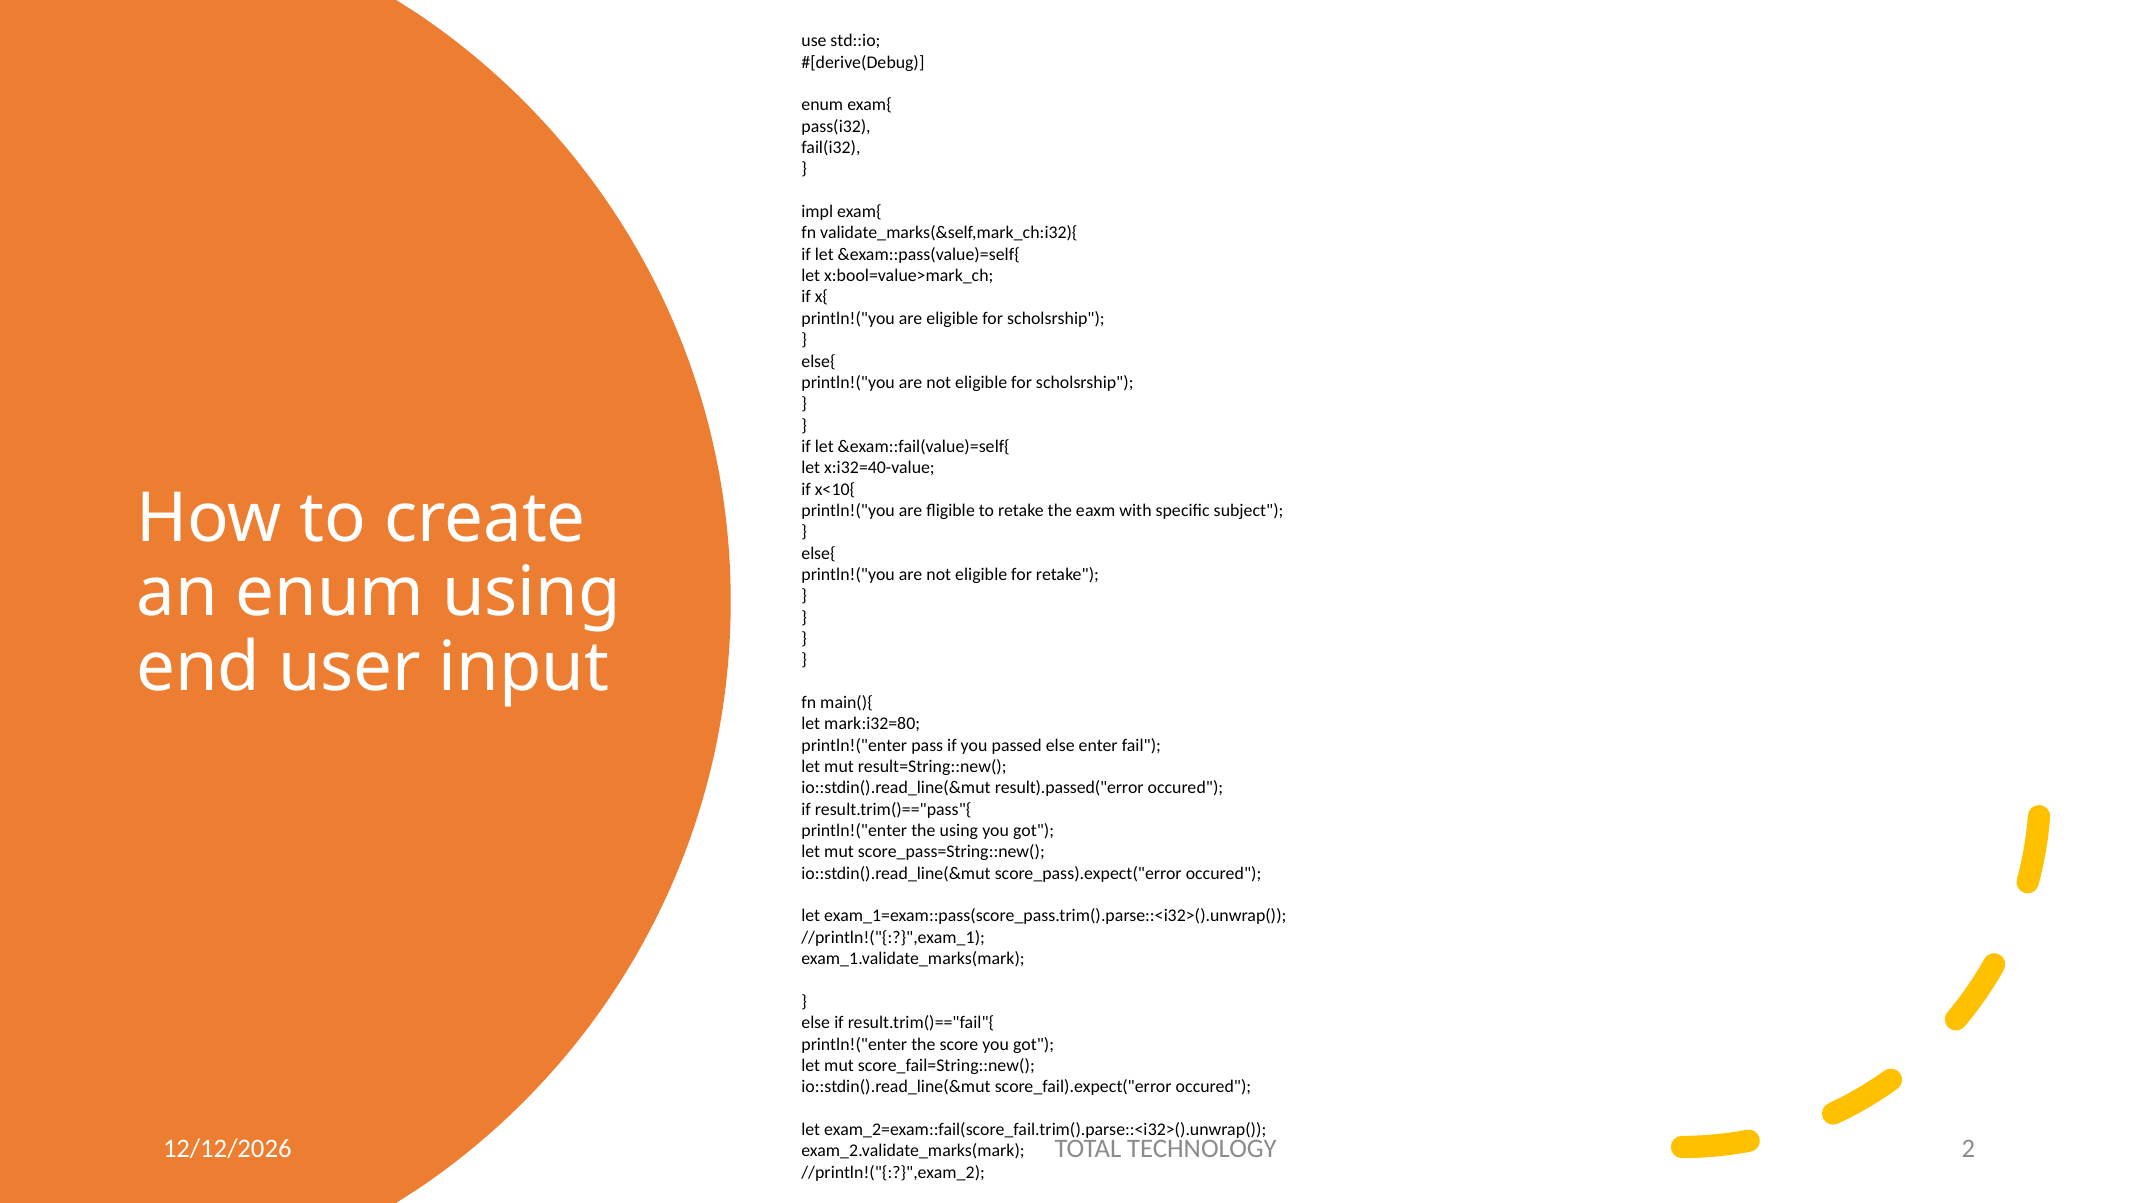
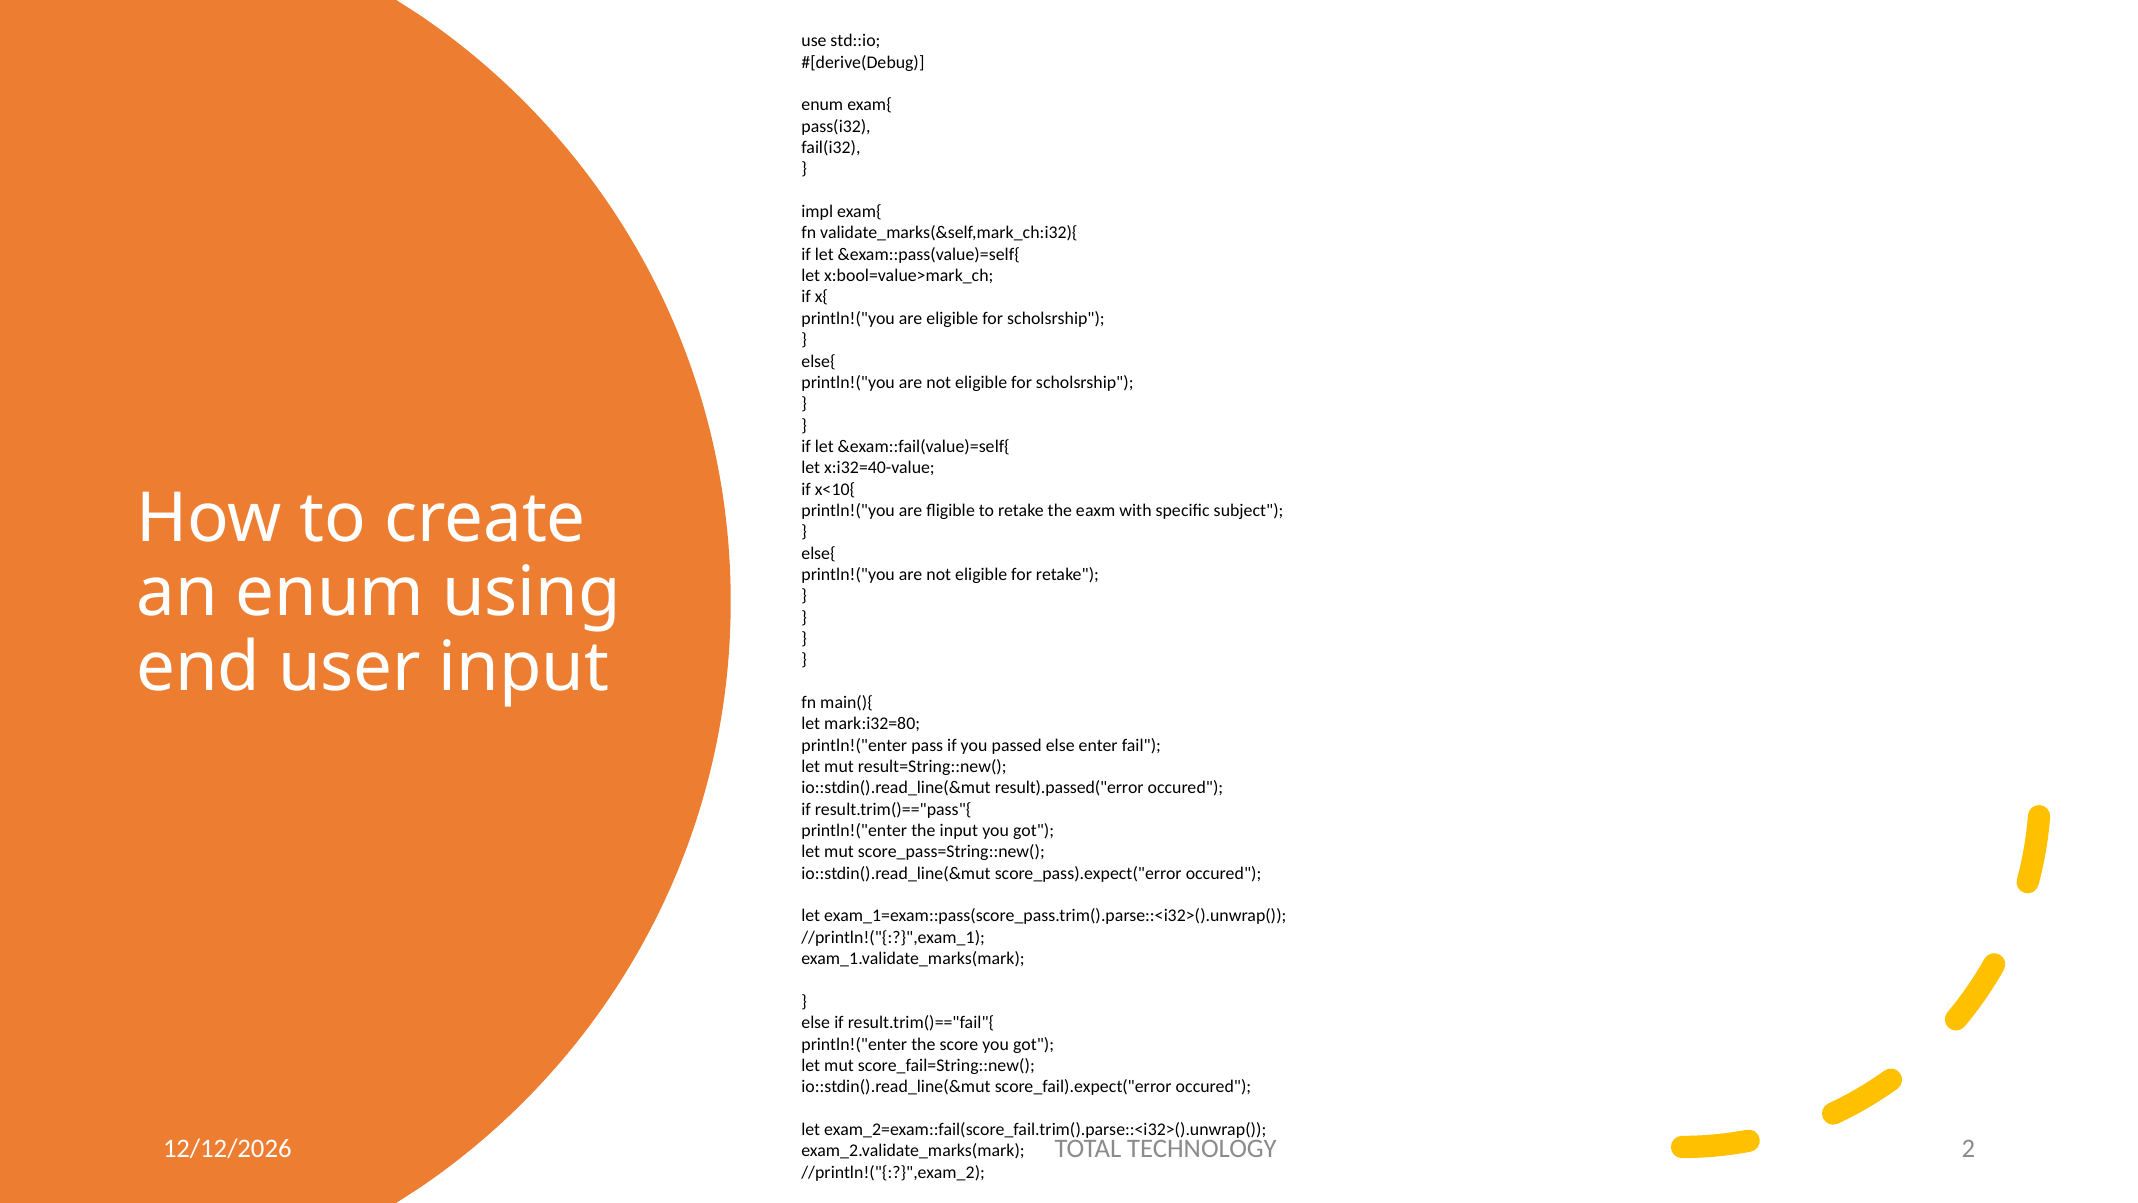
the using: using -> input (959, 830)
